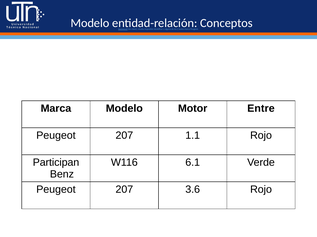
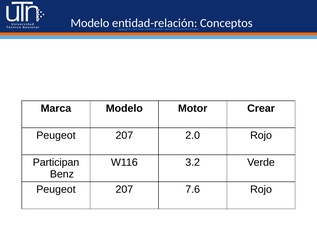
Entre: Entre -> Crear (261, 109)
1.1: 1.1 -> 2.0 (193, 136)
6.1: 6.1 -> 3.2 (193, 163)
3.6: 3.6 -> 7.6 (193, 190)
